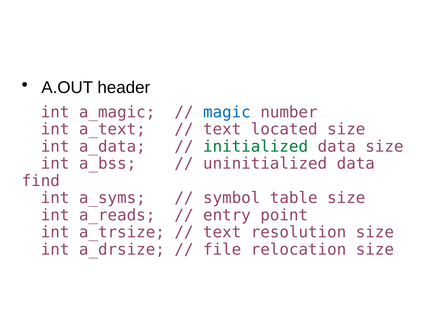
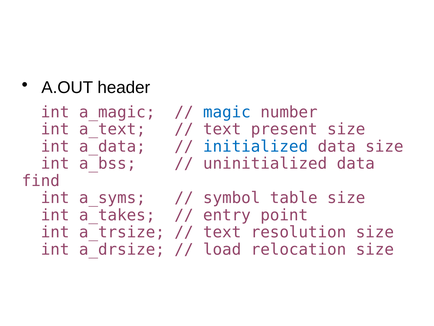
located: located -> present (284, 129)
initialized colour: green -> blue (256, 146)
a_reads: a_reads -> a_takes (117, 215)
file: file -> load (222, 249)
